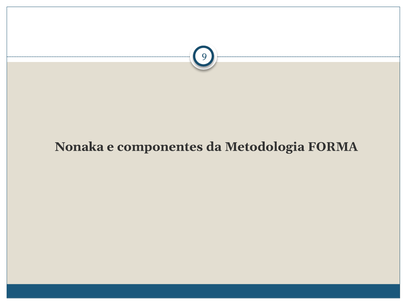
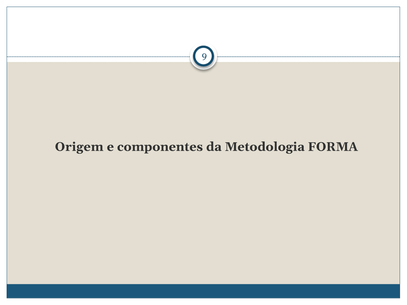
Nonaka: Nonaka -> Origem (79, 147)
